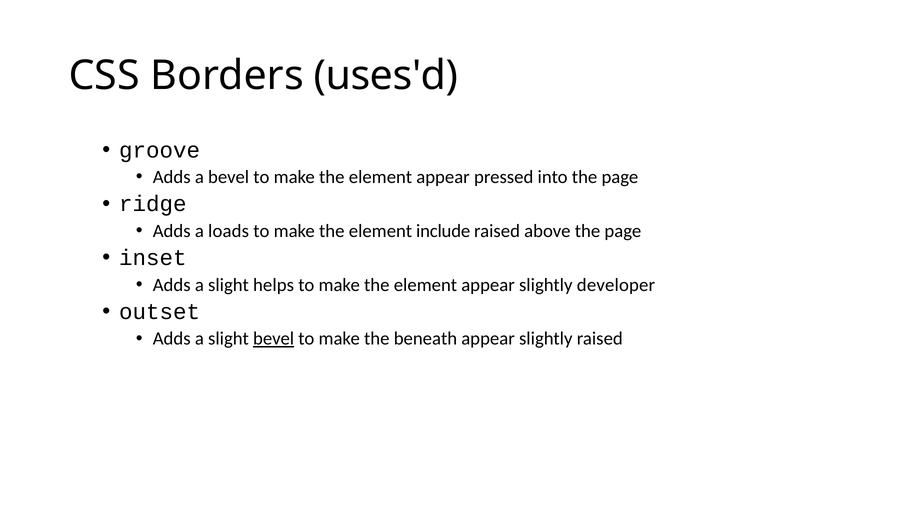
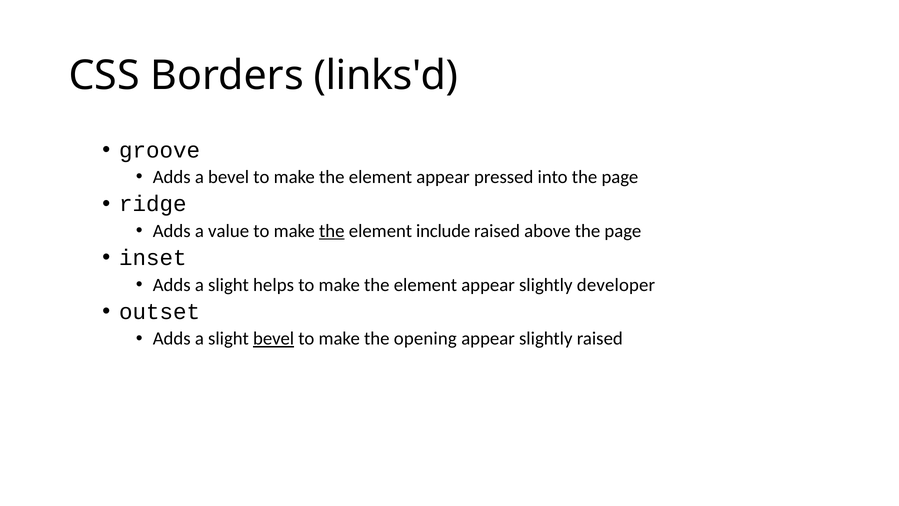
uses'd: uses'd -> links'd (386, 76)
loads: loads -> value (229, 231)
the underline: none -> present (332, 231)
beneath: beneath -> opening (425, 339)
